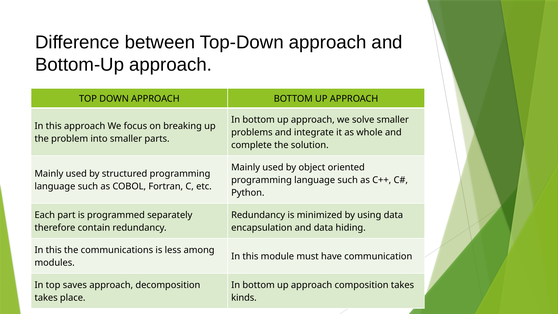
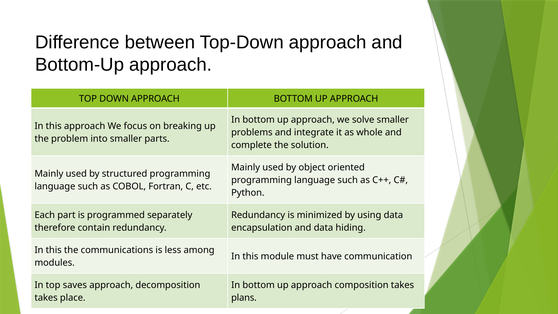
kinds: kinds -> plans (244, 298)
